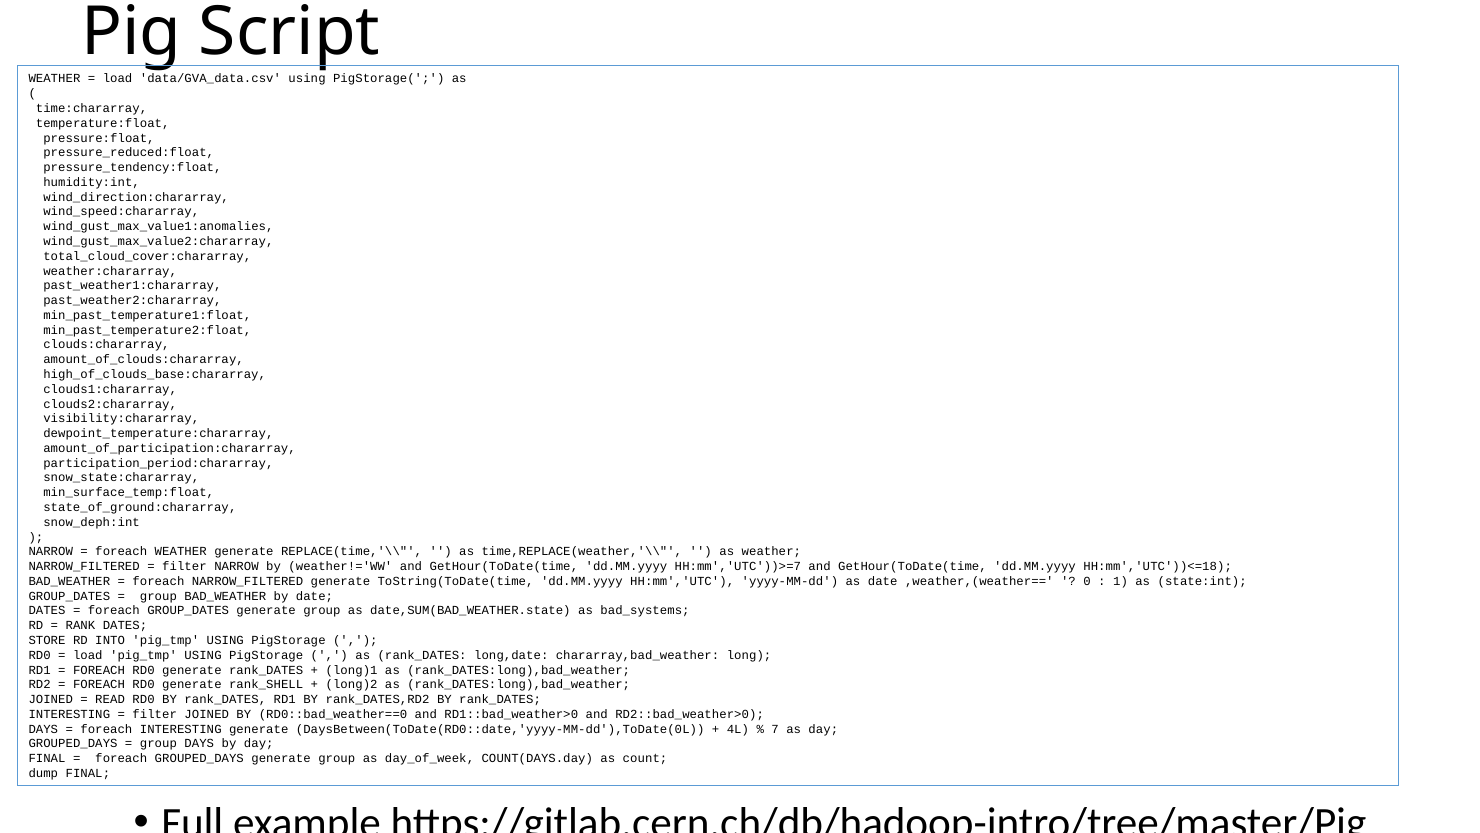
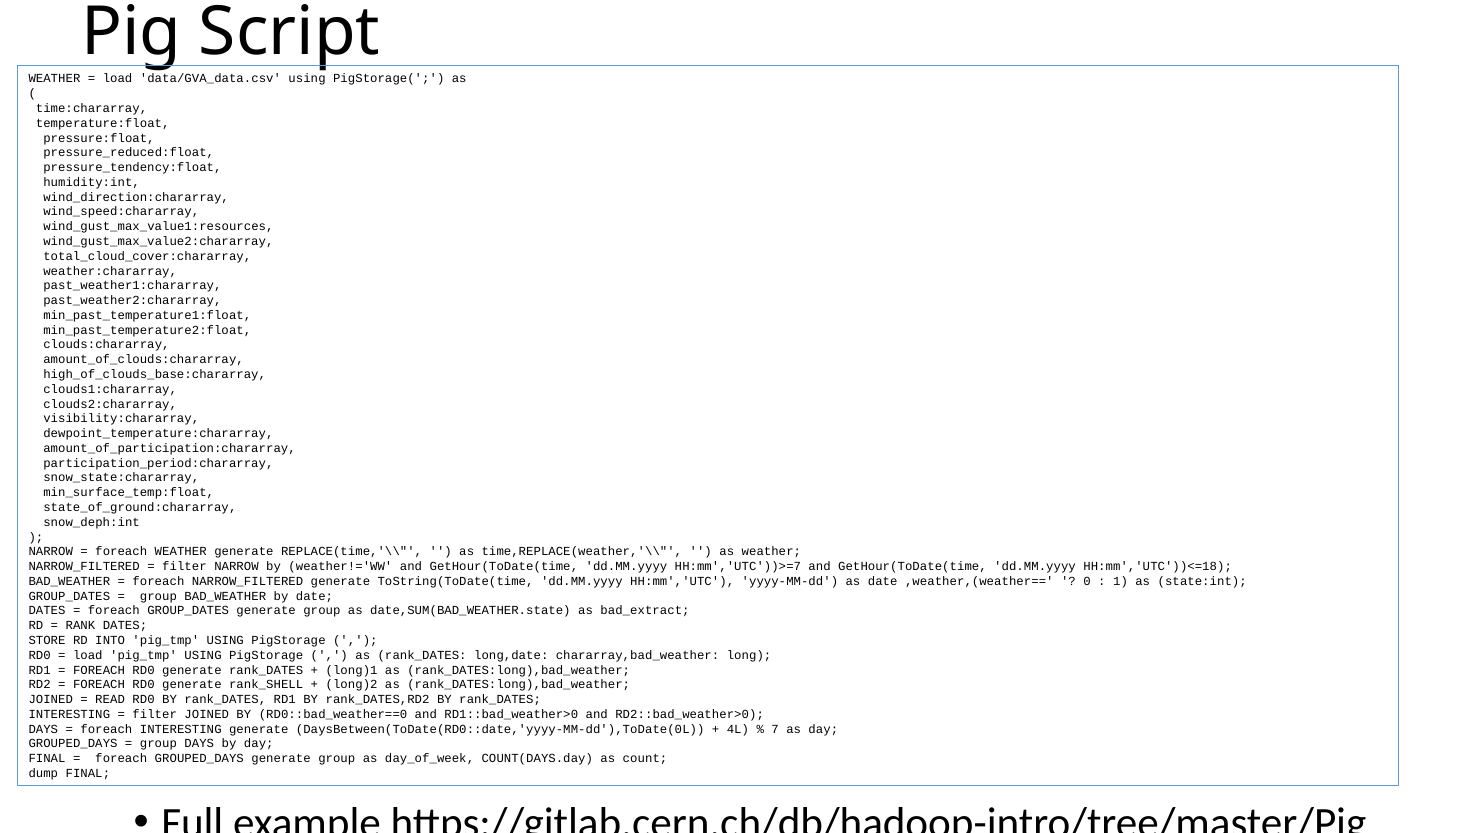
wind_gust_max_value1:anomalies: wind_gust_max_value1:anomalies -> wind_gust_max_value1:resources (158, 226)
bad_systems: bad_systems -> bad_extract (645, 611)
